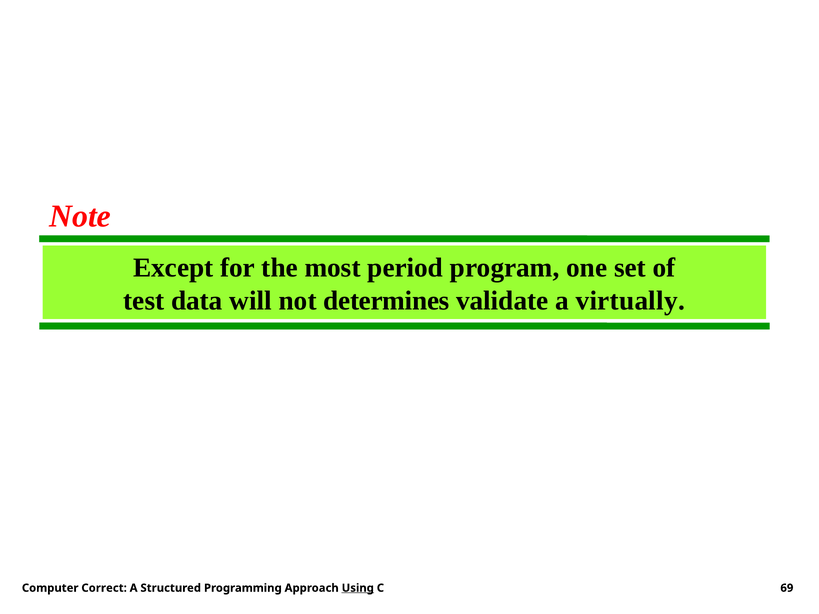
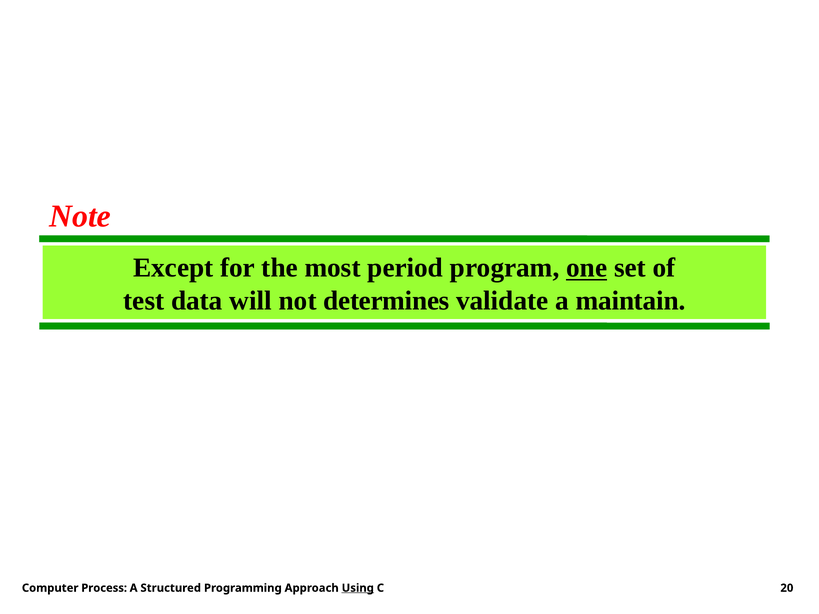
one underline: none -> present (587, 268)
virtually: virtually -> maintain (631, 301)
Correct: Correct -> Process (104, 588)
69: 69 -> 20 (787, 588)
